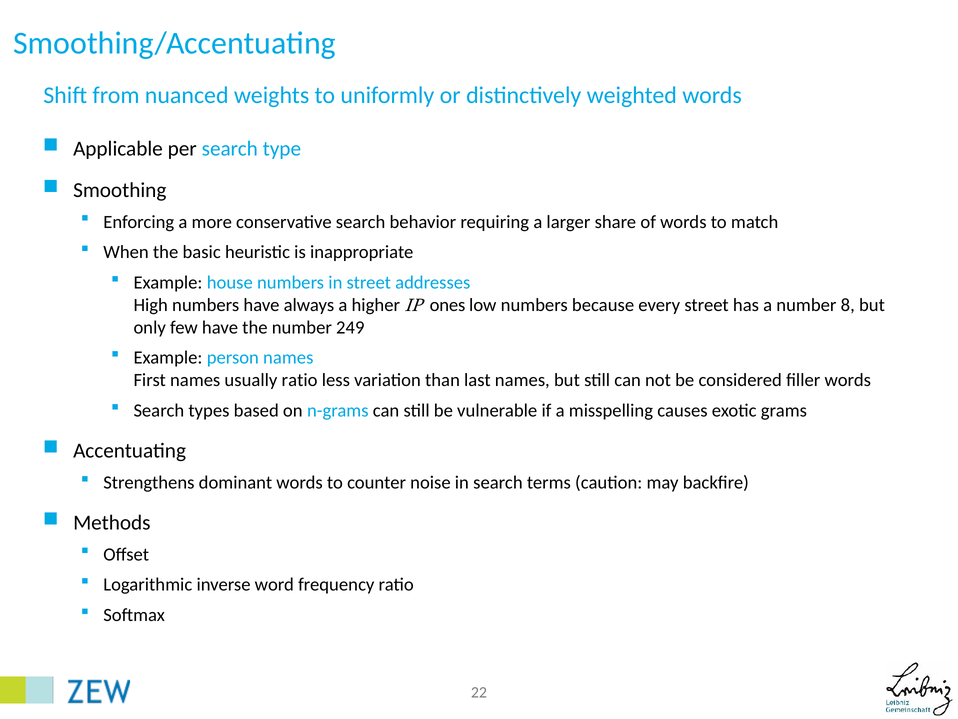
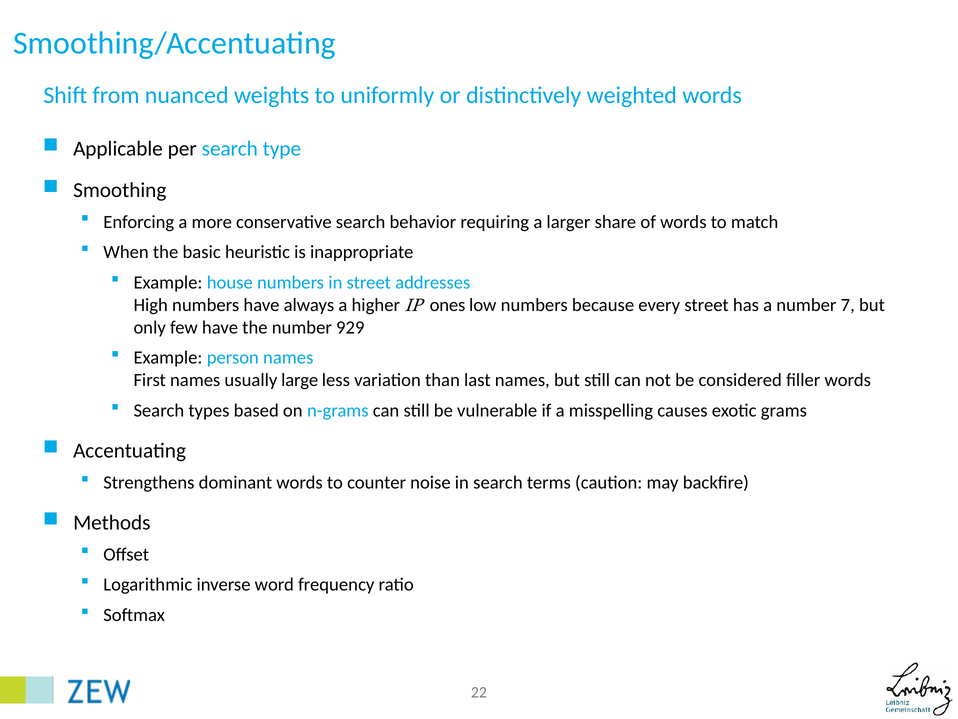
8: 8 -> 7 (848, 305)
249: 249 -> 929 (350, 327)
usually ratio: ratio -> large (300, 380)
